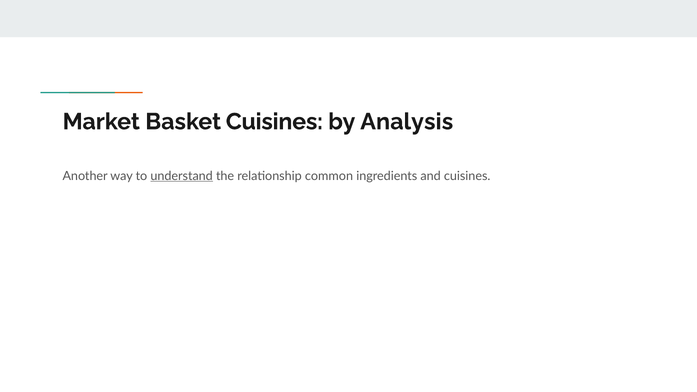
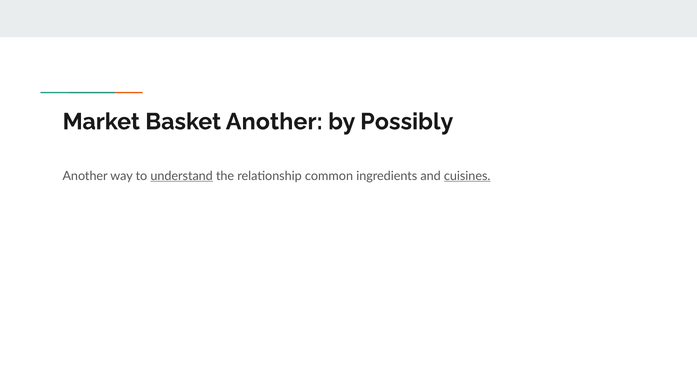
Basket Cuisines: Cuisines -> Another (274, 122)
Analysis: Analysis -> Possibly (407, 122)
cuisines underline: none -> present (467, 176)
